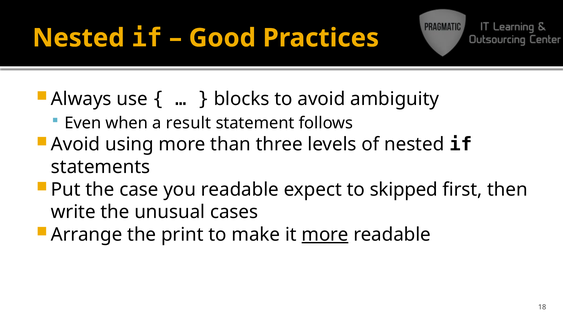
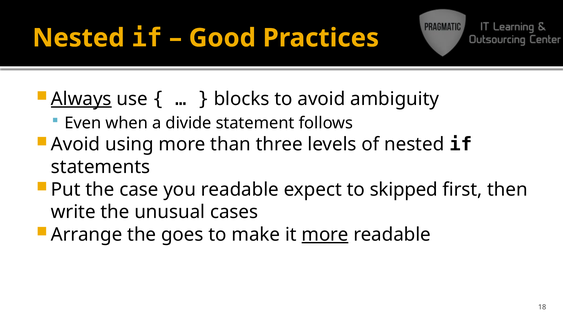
Always underline: none -> present (81, 99)
result: result -> divide (189, 123)
print: print -> goes (182, 234)
